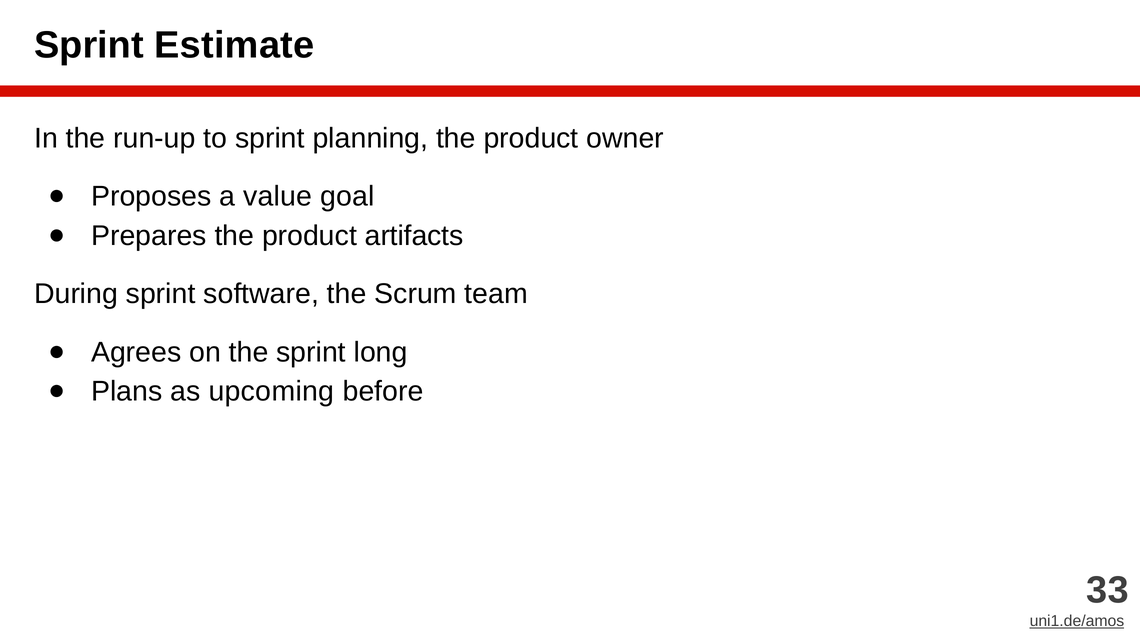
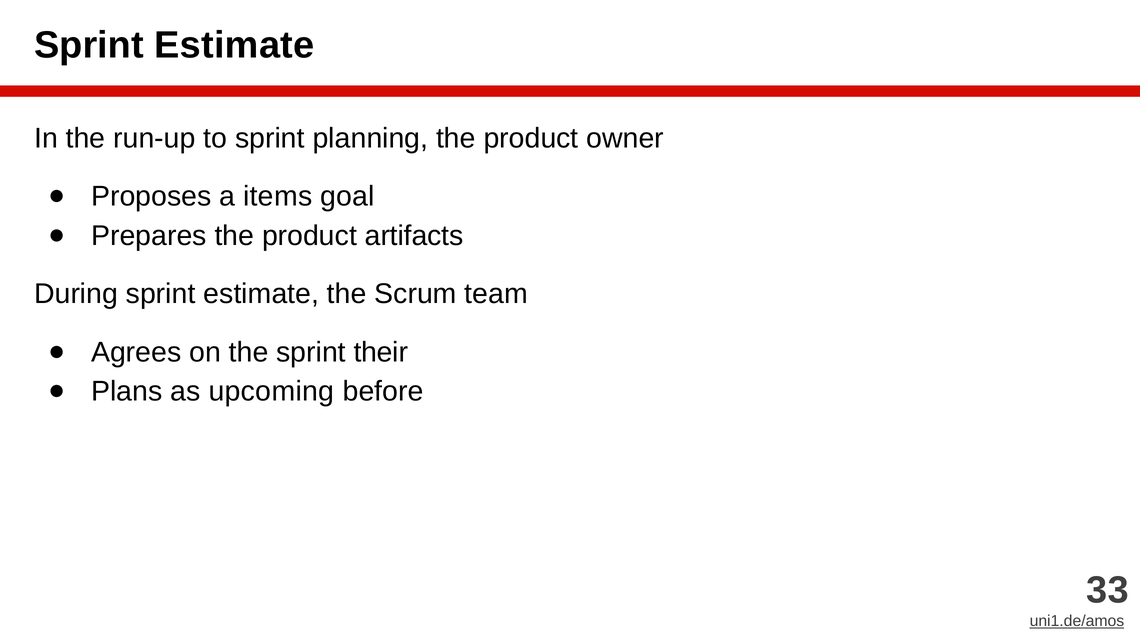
value: value -> items (278, 197)
During sprint software: software -> estimate (261, 294)
long: long -> their (381, 352)
